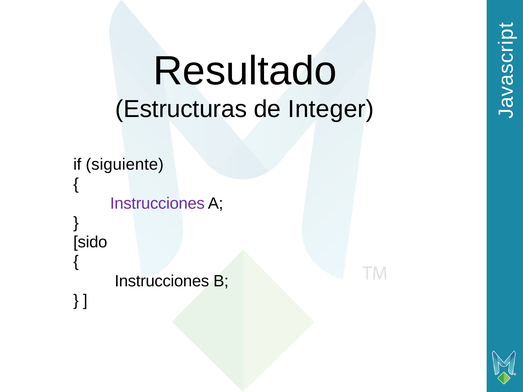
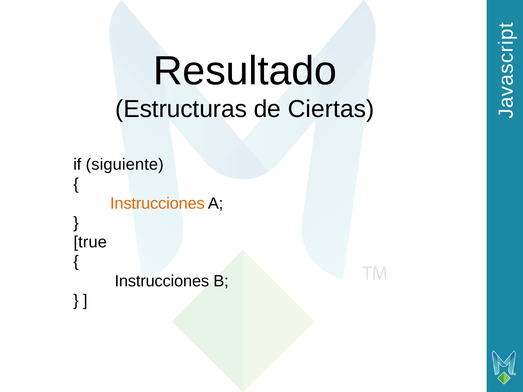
Integer: Integer -> Ciertas (331, 109)
Instrucciones colour: purple -> orange (157, 204)
sido: sido -> true (90, 242)
